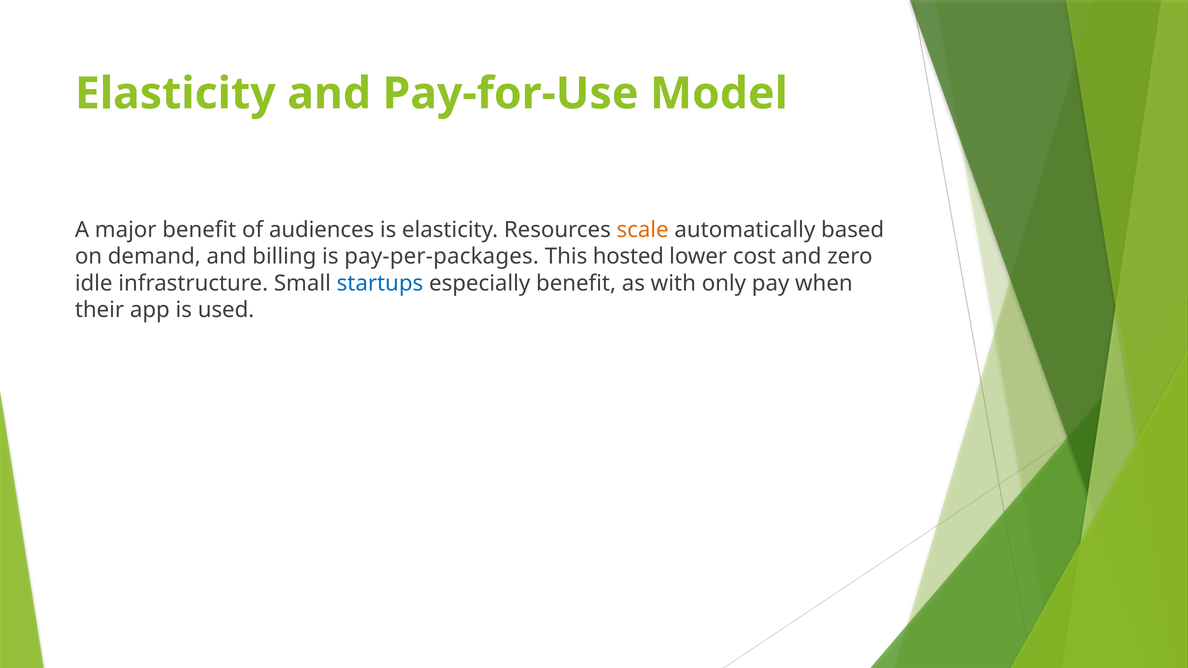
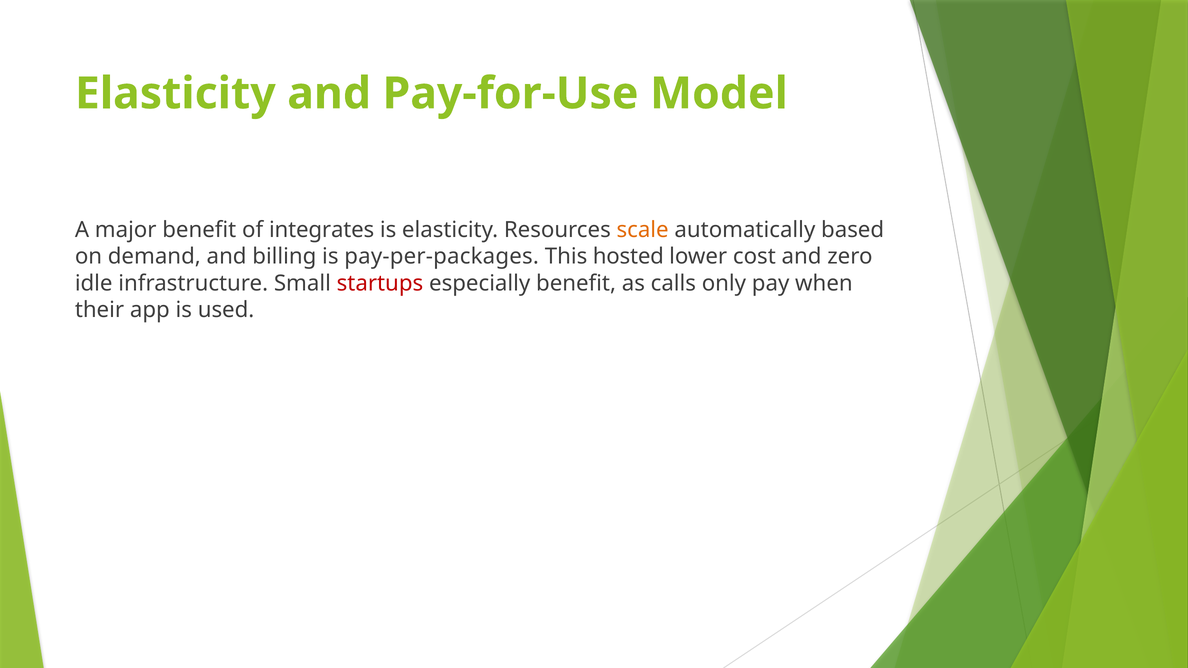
audiences: audiences -> integrates (322, 230)
startups colour: blue -> red (380, 283)
with: with -> calls (673, 283)
